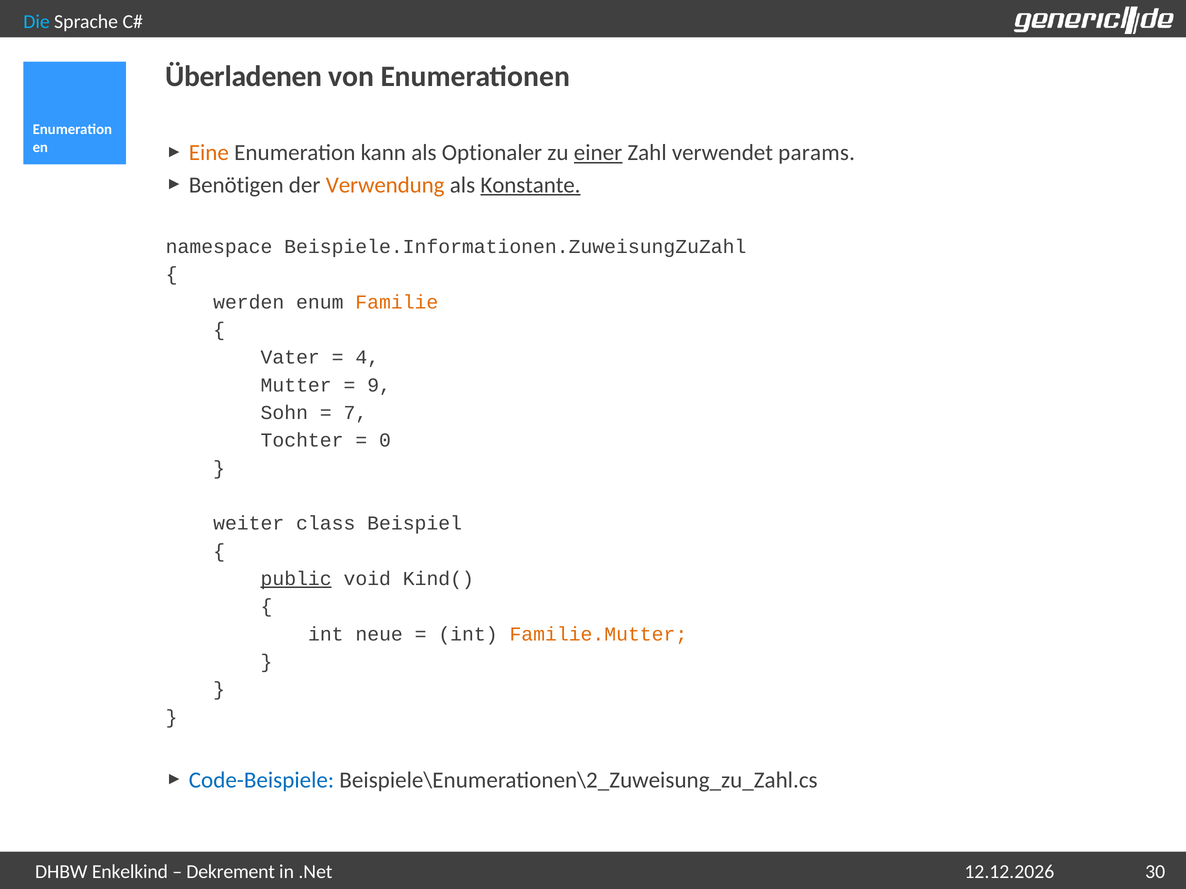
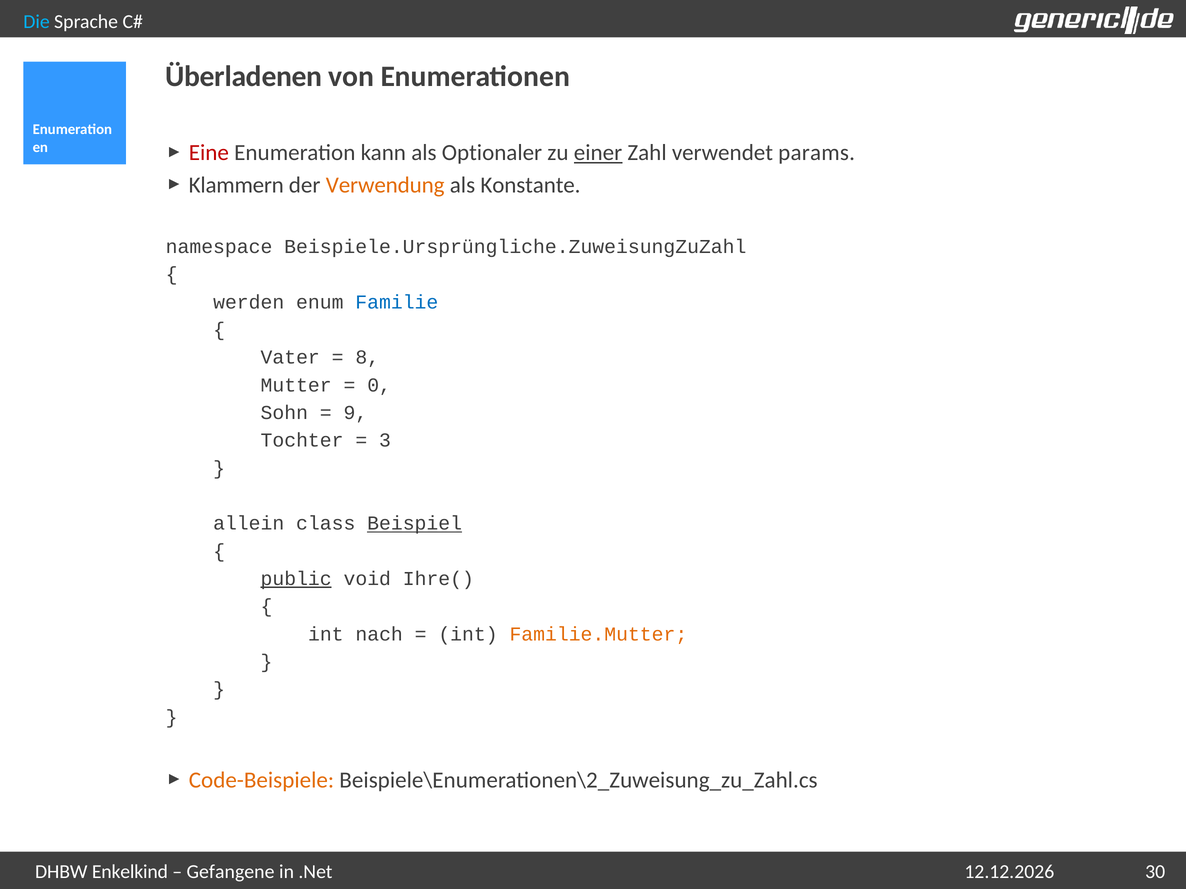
Eine colour: orange -> red (209, 153)
Benötigen: Benötigen -> Klammern (236, 185)
Konstante underline: present -> none (530, 185)
Beispiele.Informationen.ZuweisungZuZahl: Beispiele.Informationen.ZuweisungZuZahl -> Beispiele.Ursprüngliche.ZuweisungZuZahl (515, 247)
Familie colour: orange -> blue (397, 302)
4: 4 -> 8 (367, 358)
9: 9 -> 0 (379, 385)
7: 7 -> 9 (355, 413)
0: 0 -> 3 (385, 441)
weiter: weiter -> allein (249, 524)
Beispiel underline: none -> present (415, 524)
Kind(: Kind( -> Ihre( (438, 579)
neue: neue -> nach (379, 634)
Code-Beispiele colour: blue -> orange (261, 780)
Dekrement: Dekrement -> Gefangene (231, 872)
